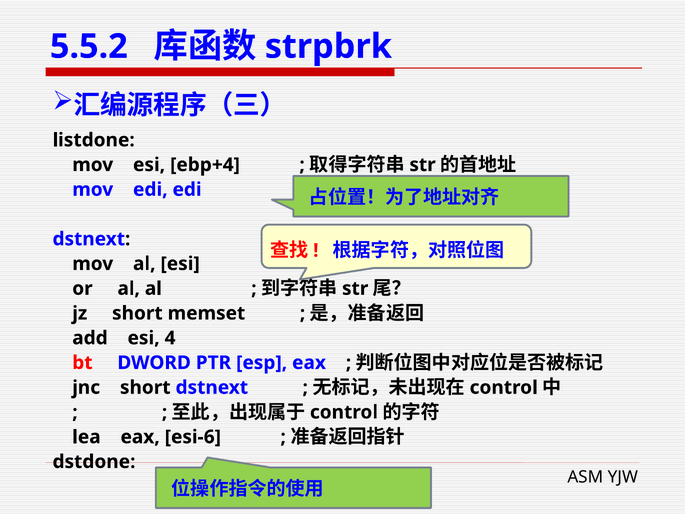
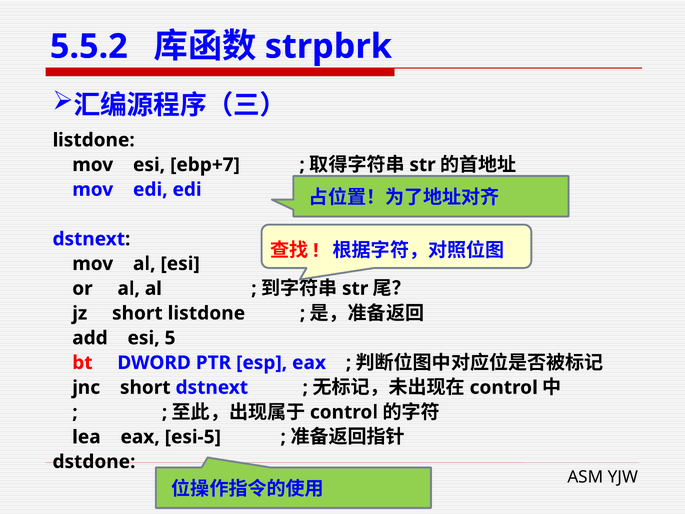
ebp+4: ebp+4 -> ebp+7 (205, 165)
short memset: memset -> listdone (206, 313)
4: 4 -> 5 (170, 338)
esi-6: esi-6 -> esi-5 (193, 437)
